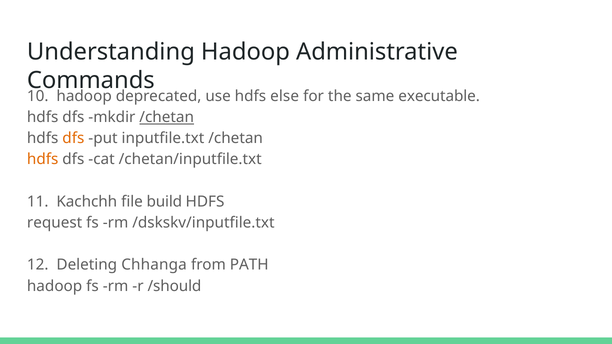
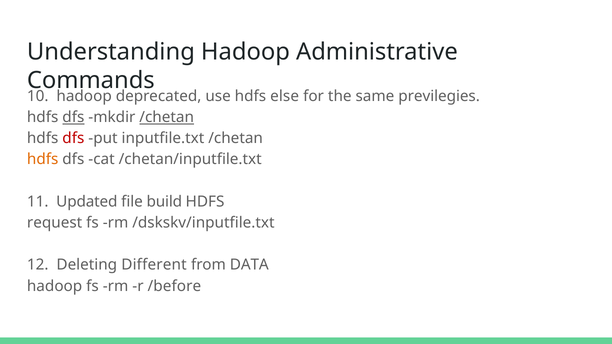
executable: executable -> previlegies (439, 96)
dfs underline: none -> present (73, 117)
dfs colour: orange -> red (73, 138)
Kachchh: Kachchh -> Updated (87, 202)
Chhanga: Chhanga -> Different (154, 265)
PATH: PATH -> DATA (249, 265)
/should: /should -> /before (174, 286)
